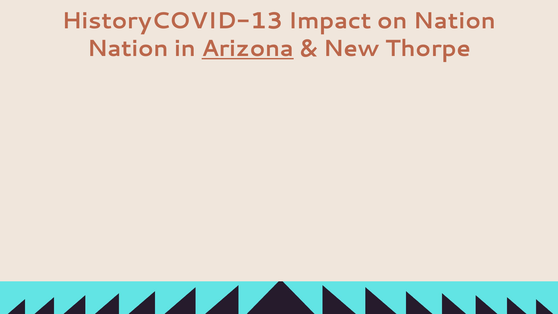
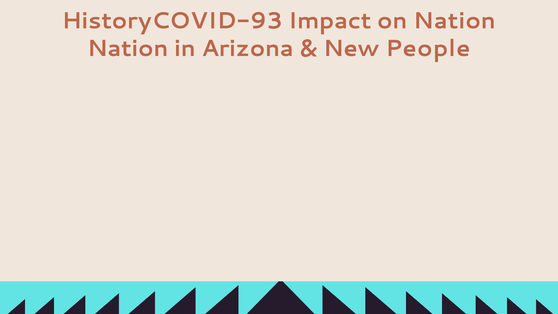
HistoryCOVID-13: HistoryCOVID-13 -> HistoryCOVID-93 (172, 21)
Arizona underline: present -> none (248, 49)
Thorpe: Thorpe -> People (428, 49)
